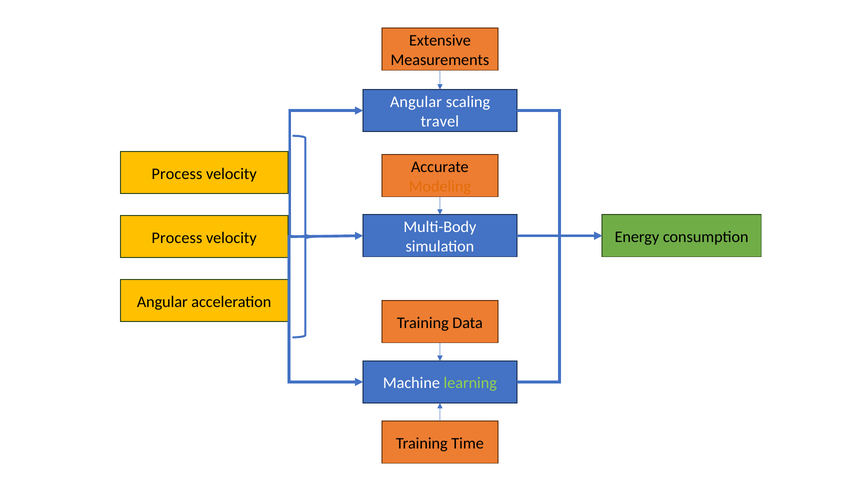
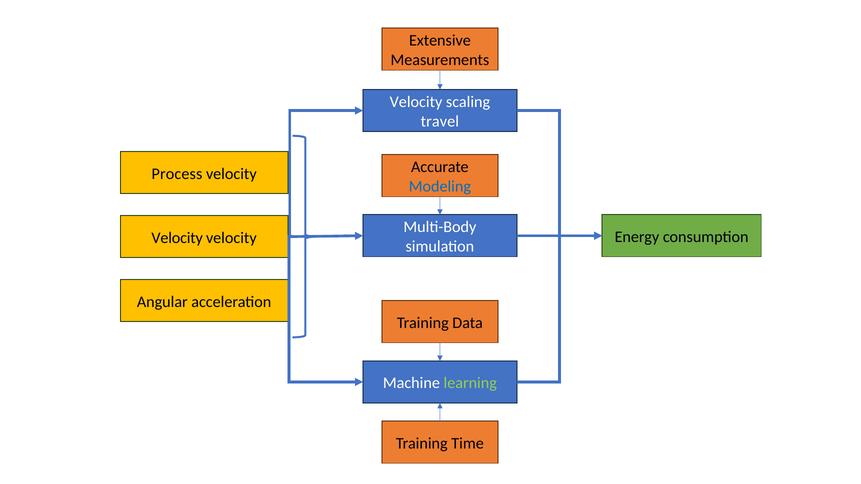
Angular: Angular -> Velocity (416, 102)
Modeling colour: orange -> blue (440, 187)
Process: Process -> Velocity (177, 238)
